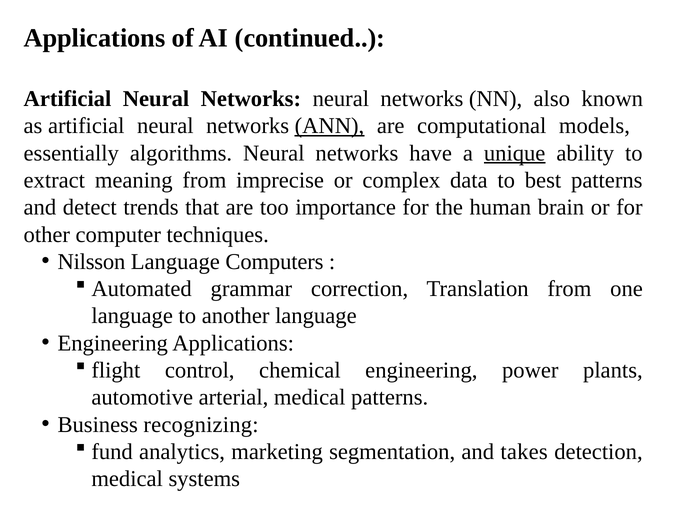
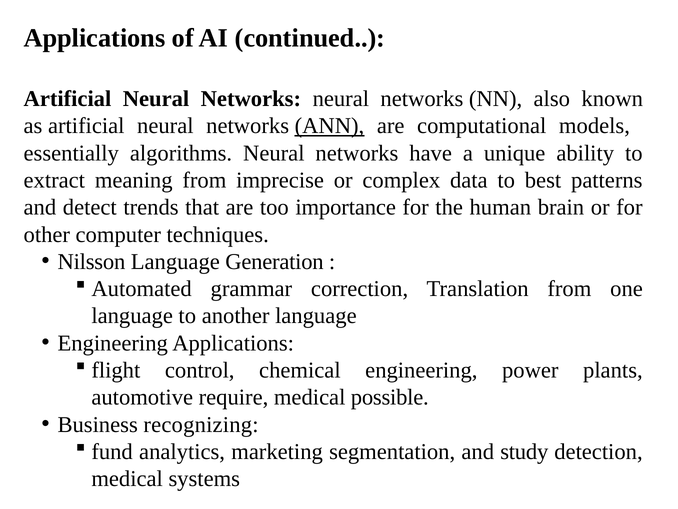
unique underline: present -> none (515, 153)
Computers: Computers -> Generation (275, 261)
arterial: arterial -> require (233, 397)
medical patterns: patterns -> possible (390, 397)
takes: takes -> study (524, 451)
